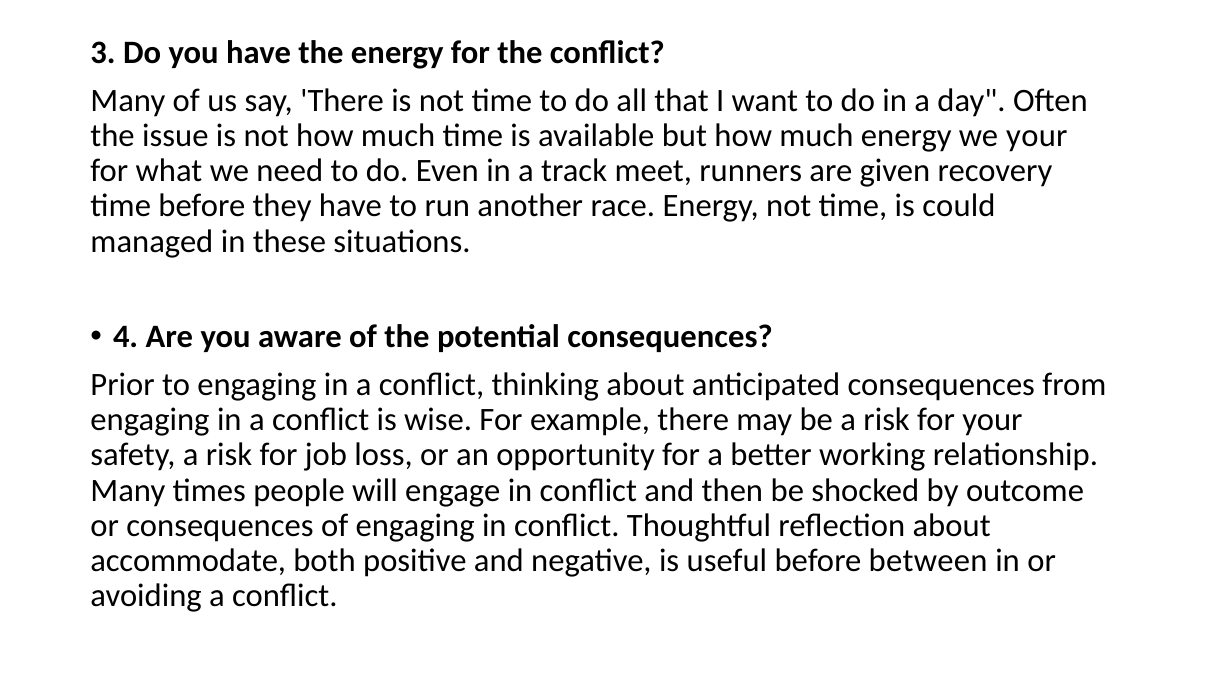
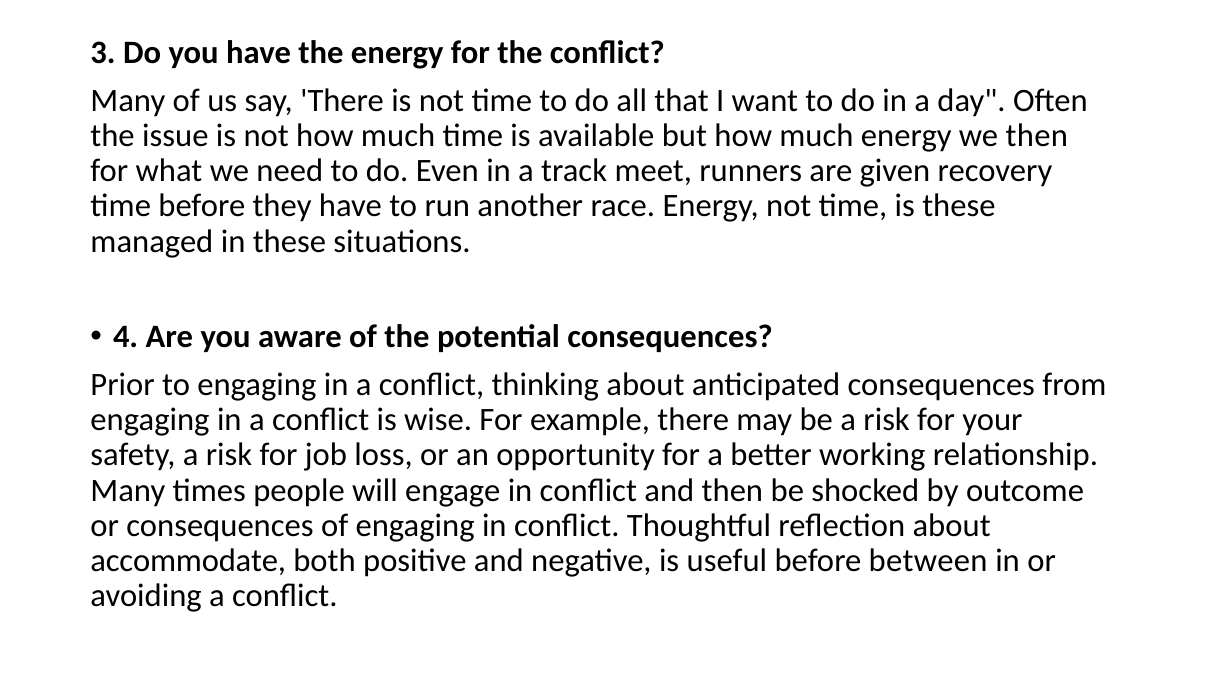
we your: your -> then (1037, 136)
is could: could -> these (959, 206)
